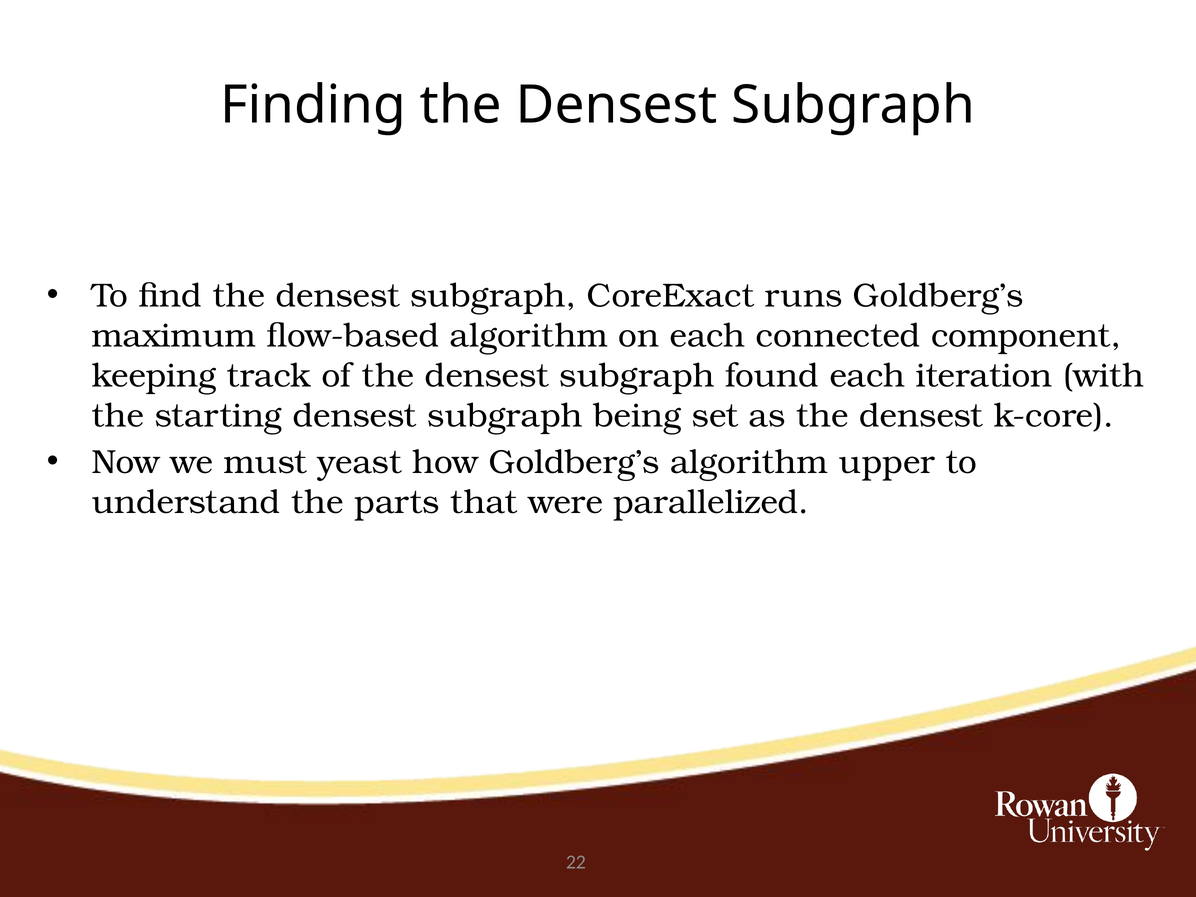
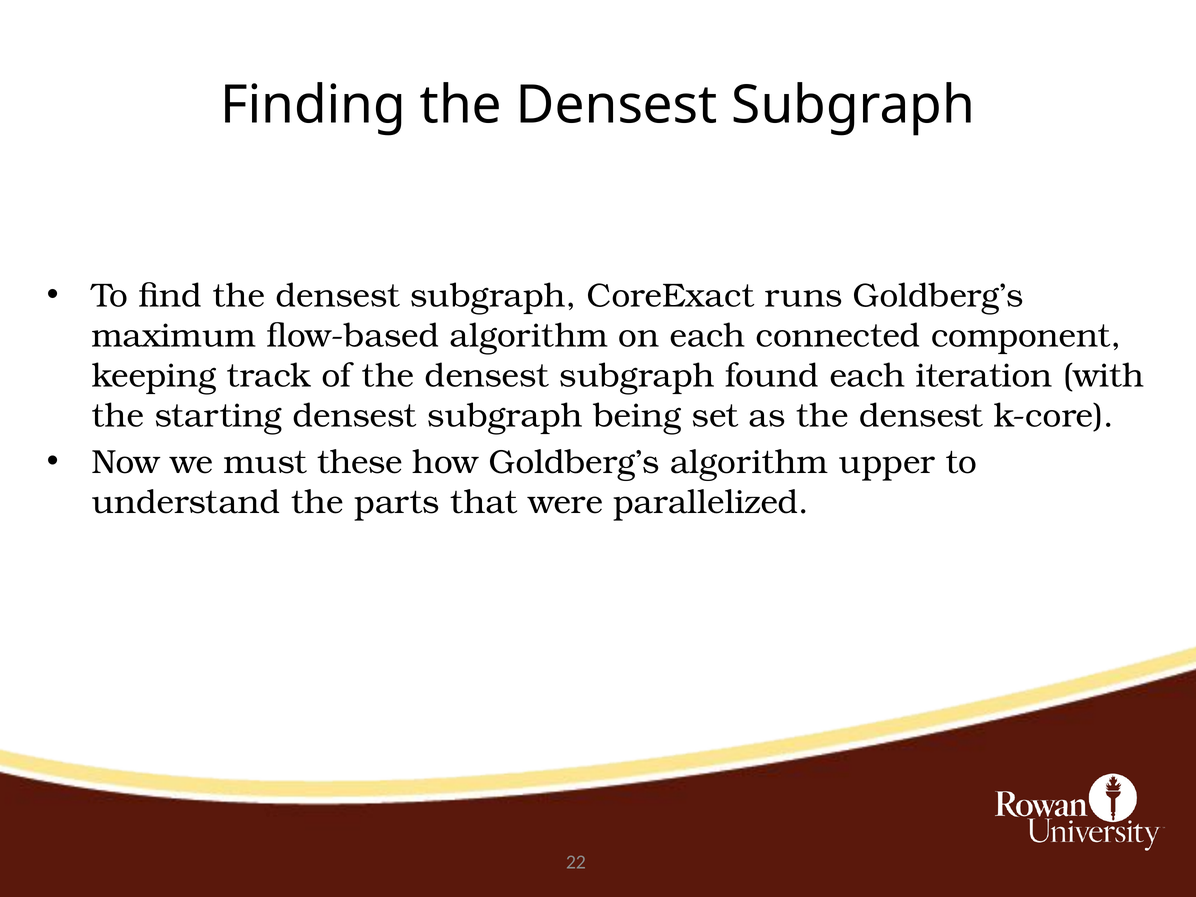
yeast: yeast -> these (360, 462)
